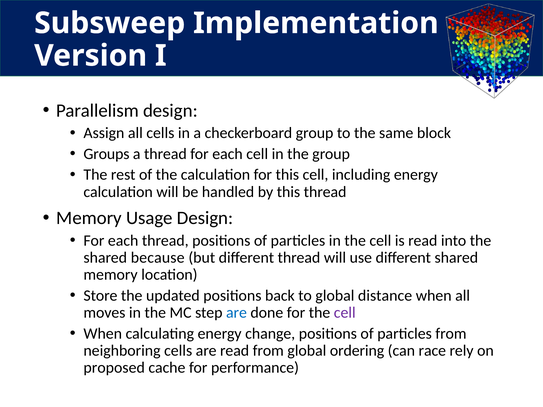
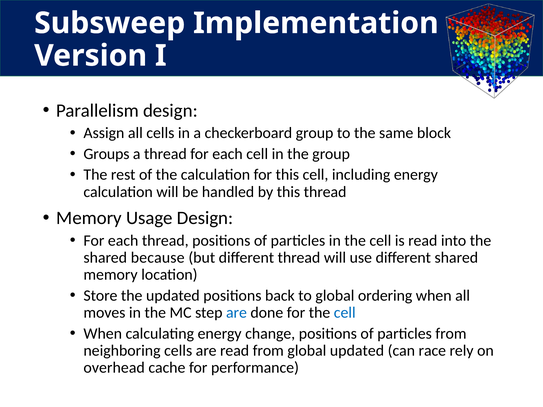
distance: distance -> ordering (385, 296)
cell colour: purple -> blue (345, 313)
global ordering: ordering -> updated (357, 351)
proposed: proposed -> overhead (114, 368)
